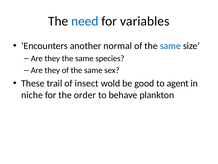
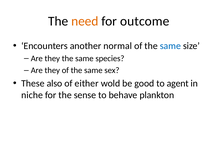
need colour: blue -> orange (85, 21)
variables: variables -> outcome (145, 21)
trail: trail -> also (54, 83)
insect: insect -> either (87, 83)
order: order -> sense (85, 95)
